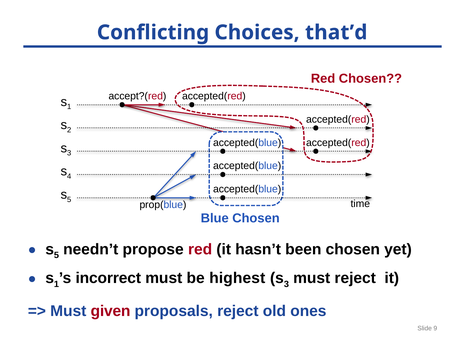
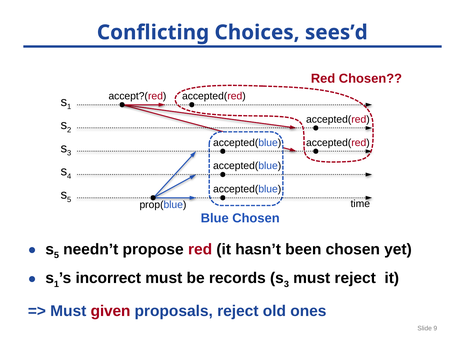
that’d: that’d -> sees’d (336, 32)
highest: highest -> records (237, 278)
